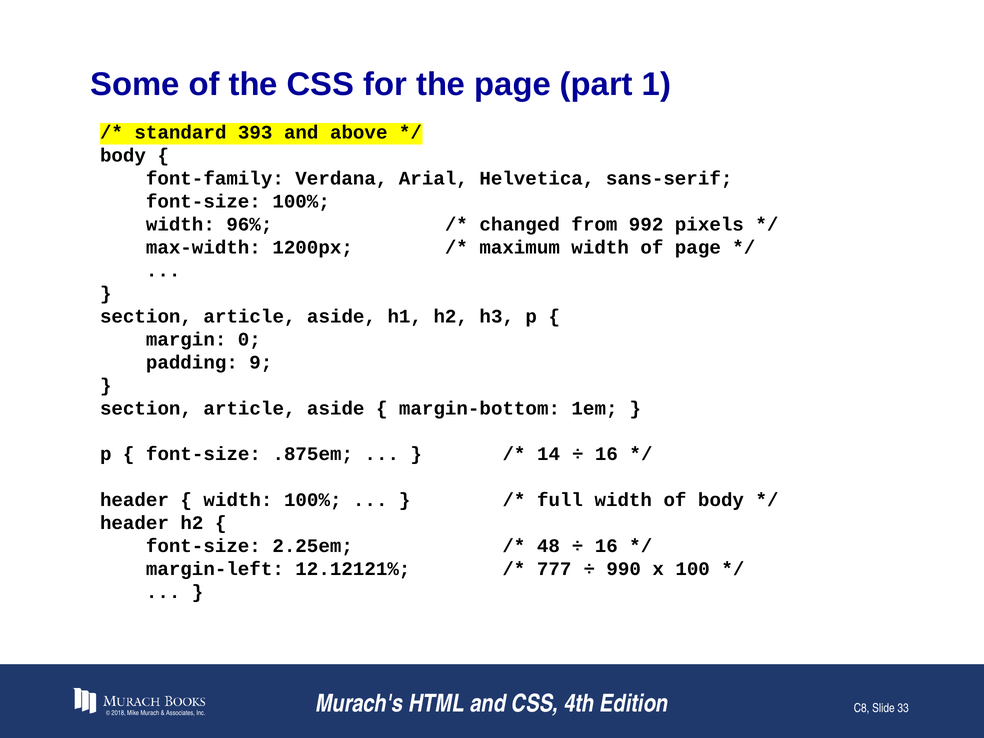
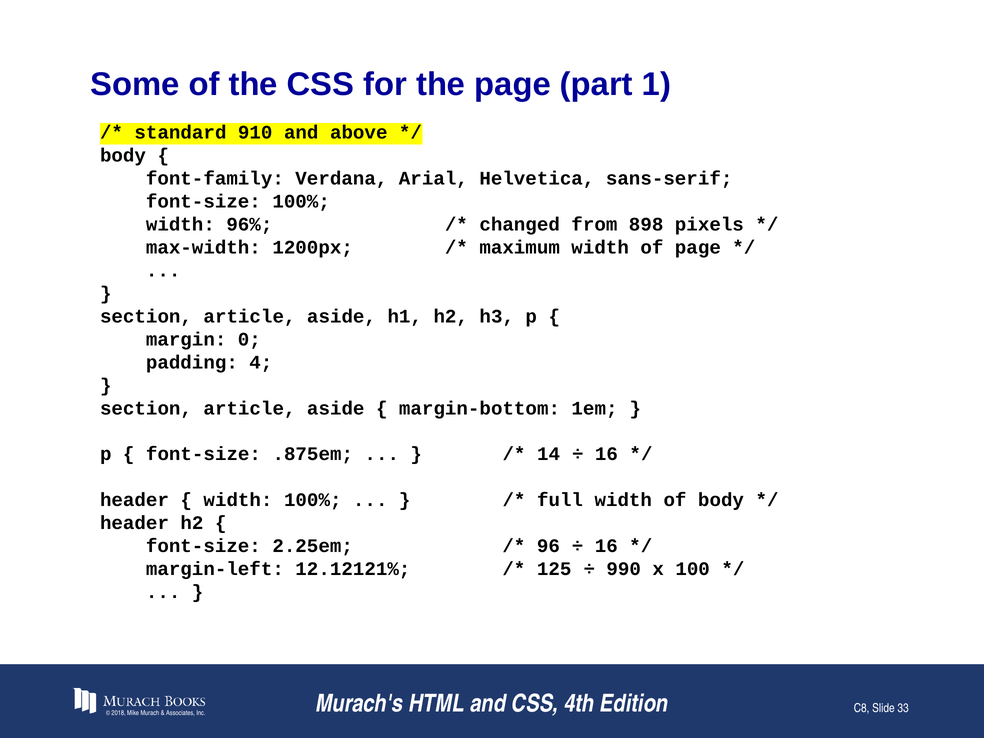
393: 393 -> 910 (255, 133)
992: 992 -> 898 (646, 224)
9: 9 -> 4 (261, 362)
48: 48 -> 96 (548, 546)
777: 777 -> 125 (554, 569)
